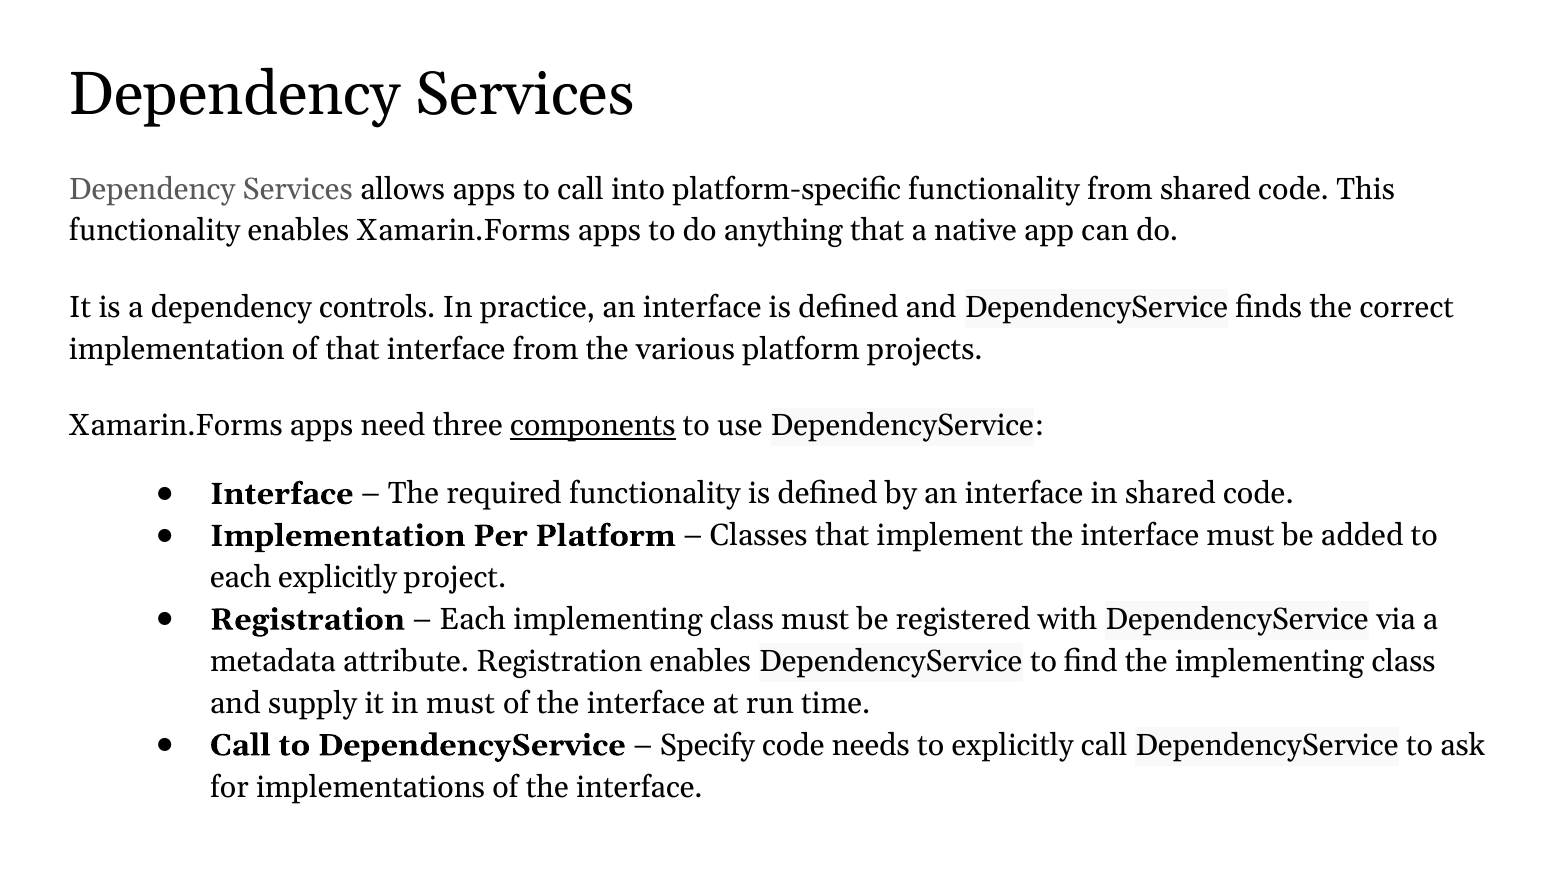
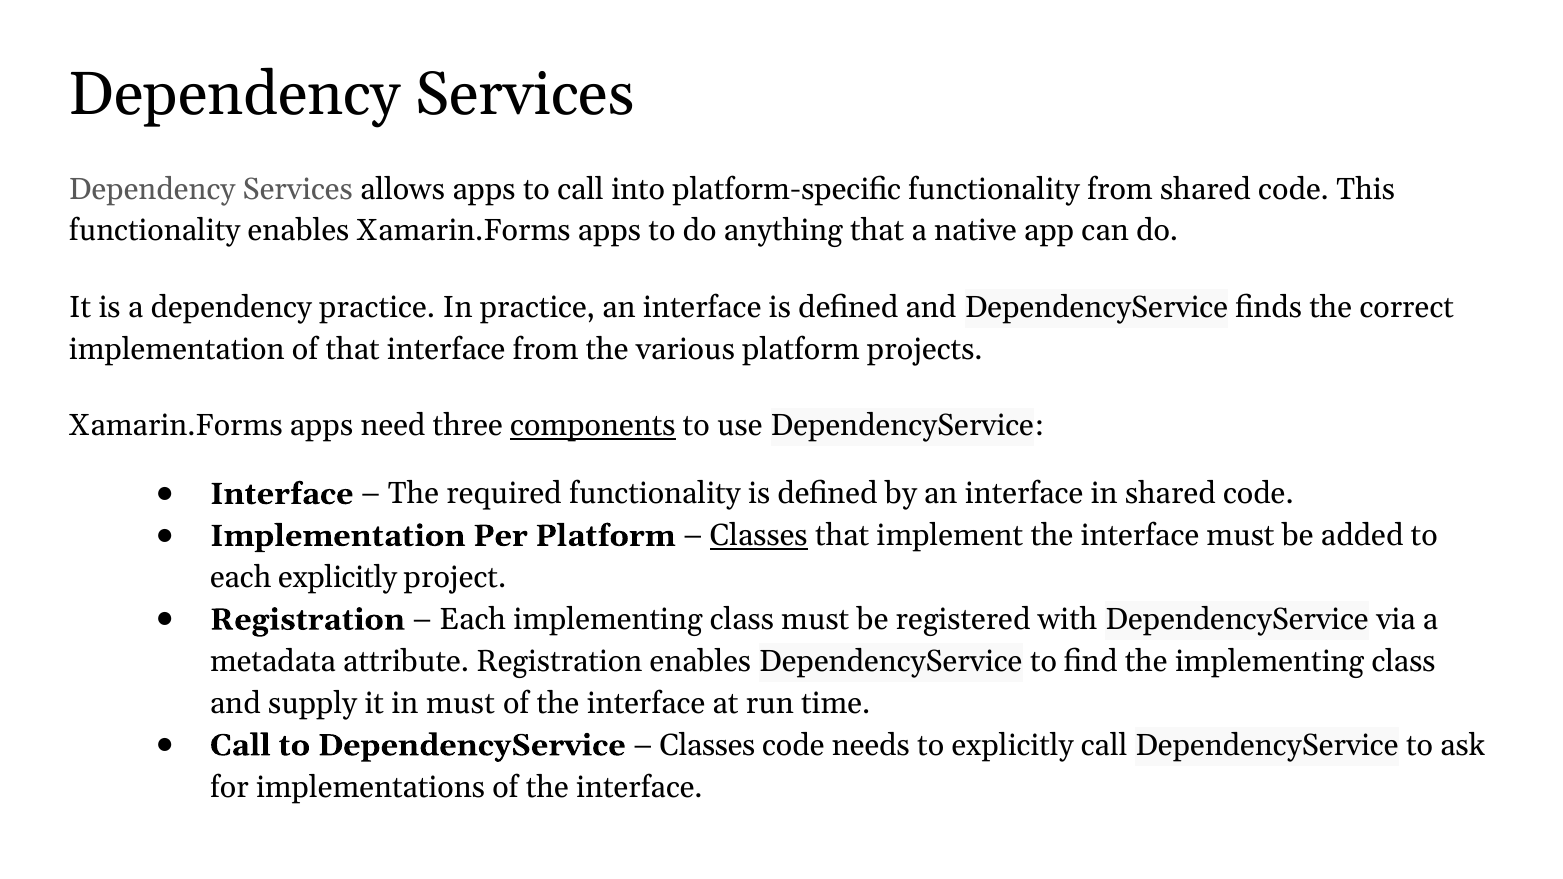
dependency controls: controls -> practice (377, 308)
Classes underline: none -> present (759, 536)
Specify: Specify -> Classes (707, 745)
